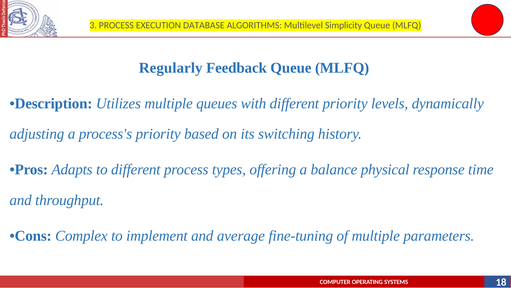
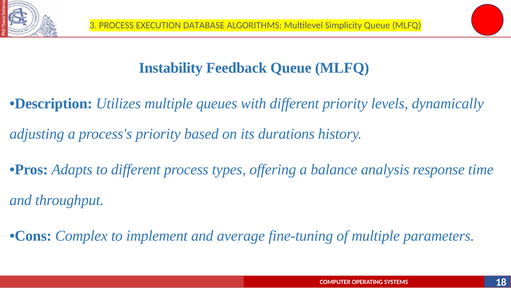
Regularly: Regularly -> Instability (171, 68)
switching: switching -> durations (286, 134)
physical: physical -> analysis (385, 169)
